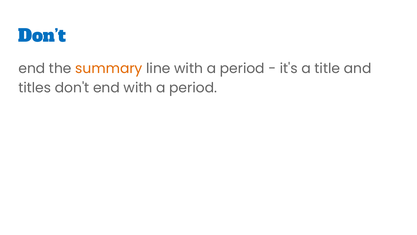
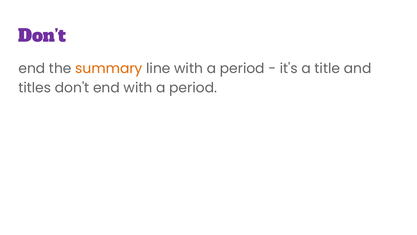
Don’t colour: blue -> purple (42, 36)
